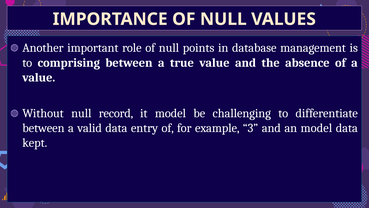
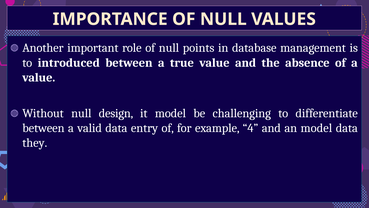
comprising: comprising -> introduced (69, 63)
record: record -> design (116, 113)
3: 3 -> 4 (250, 128)
kept: kept -> they (35, 143)
